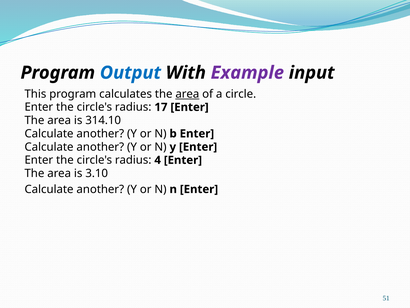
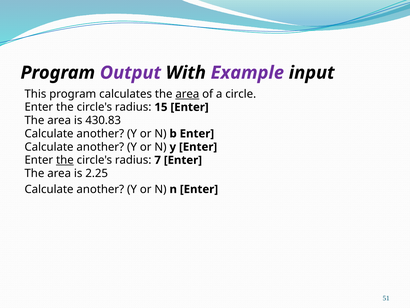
Output colour: blue -> purple (130, 73)
17: 17 -> 15 (161, 107)
314.10: 314.10 -> 430.83 (103, 120)
the underline: none -> present (65, 160)
4: 4 -> 7 (158, 160)
3.10: 3.10 -> 2.25 (97, 173)
